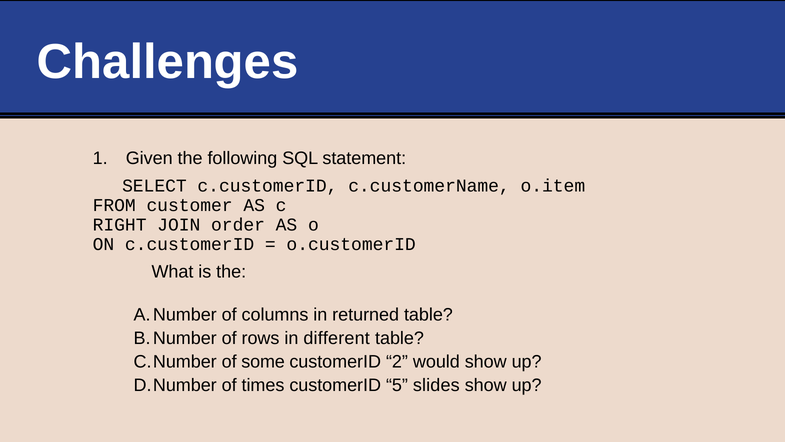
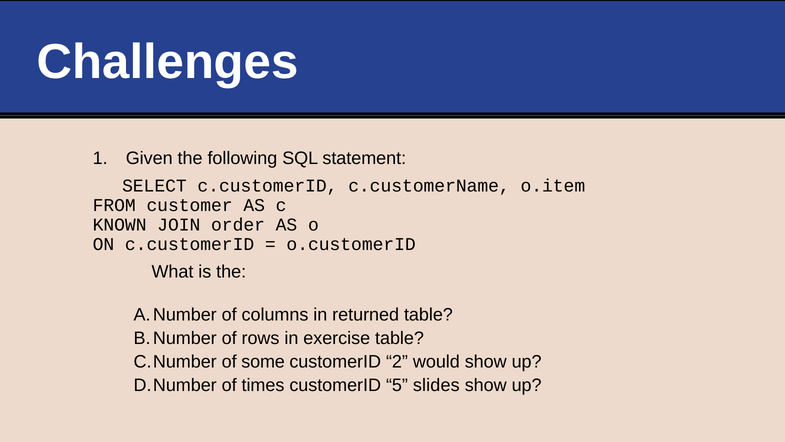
RIGHT: RIGHT -> KNOWN (120, 224)
different: different -> exercise (337, 338)
